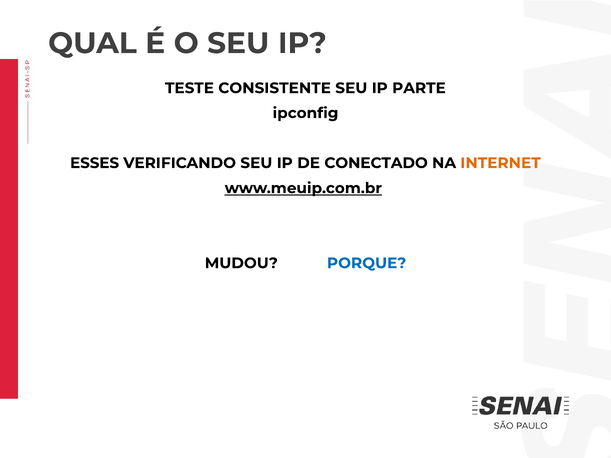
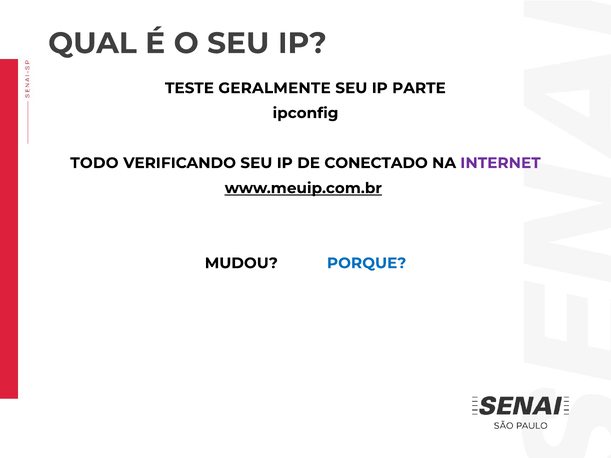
CONSISTENTE: CONSISTENTE -> GERALMENTE (275, 88)
ESSES: ESSES -> TODO (94, 163)
INTERNET colour: orange -> purple (501, 163)
